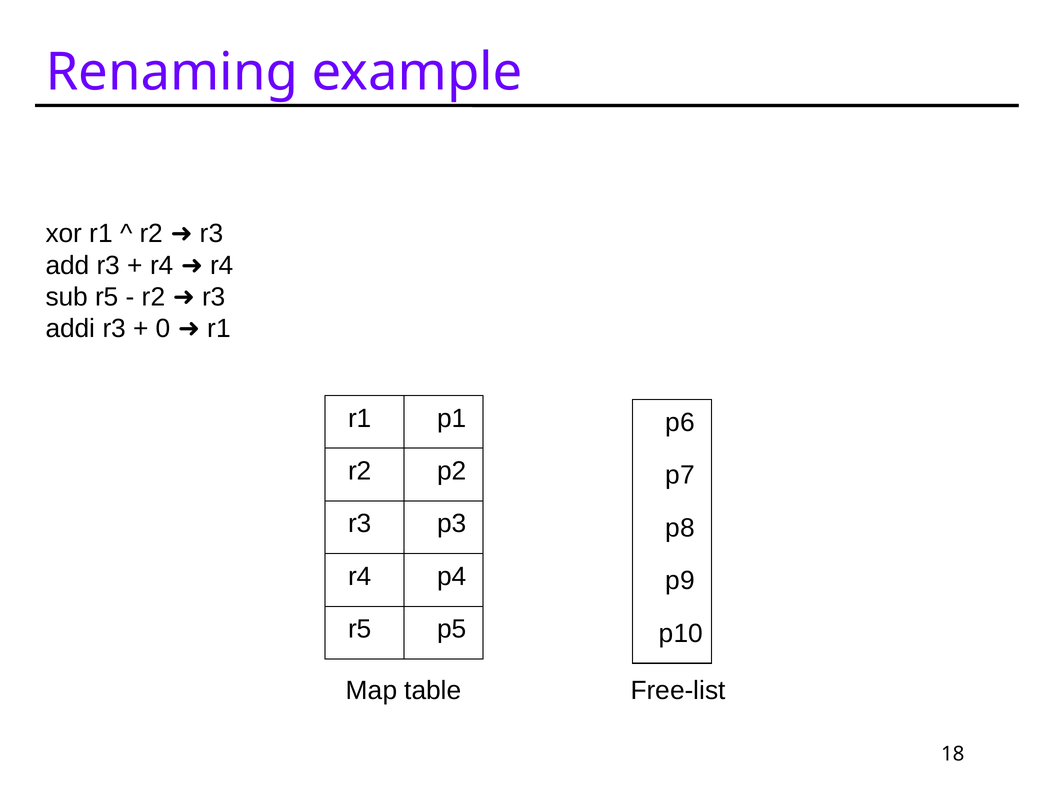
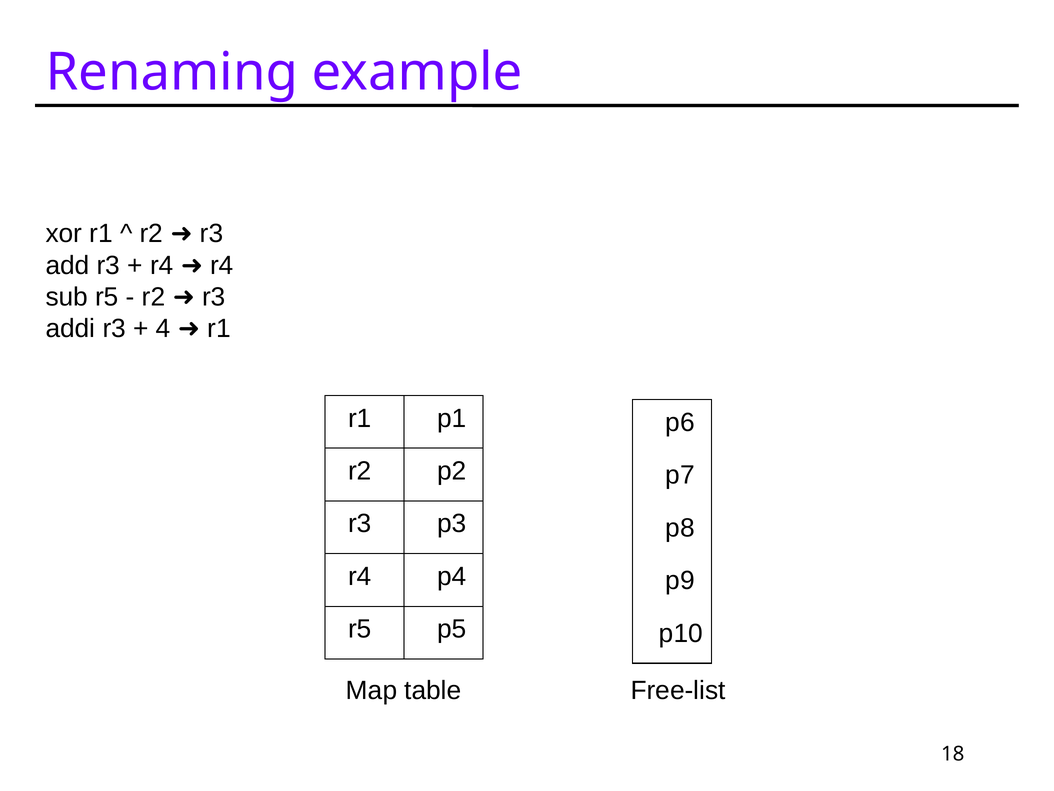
0: 0 -> 4 (163, 328)
